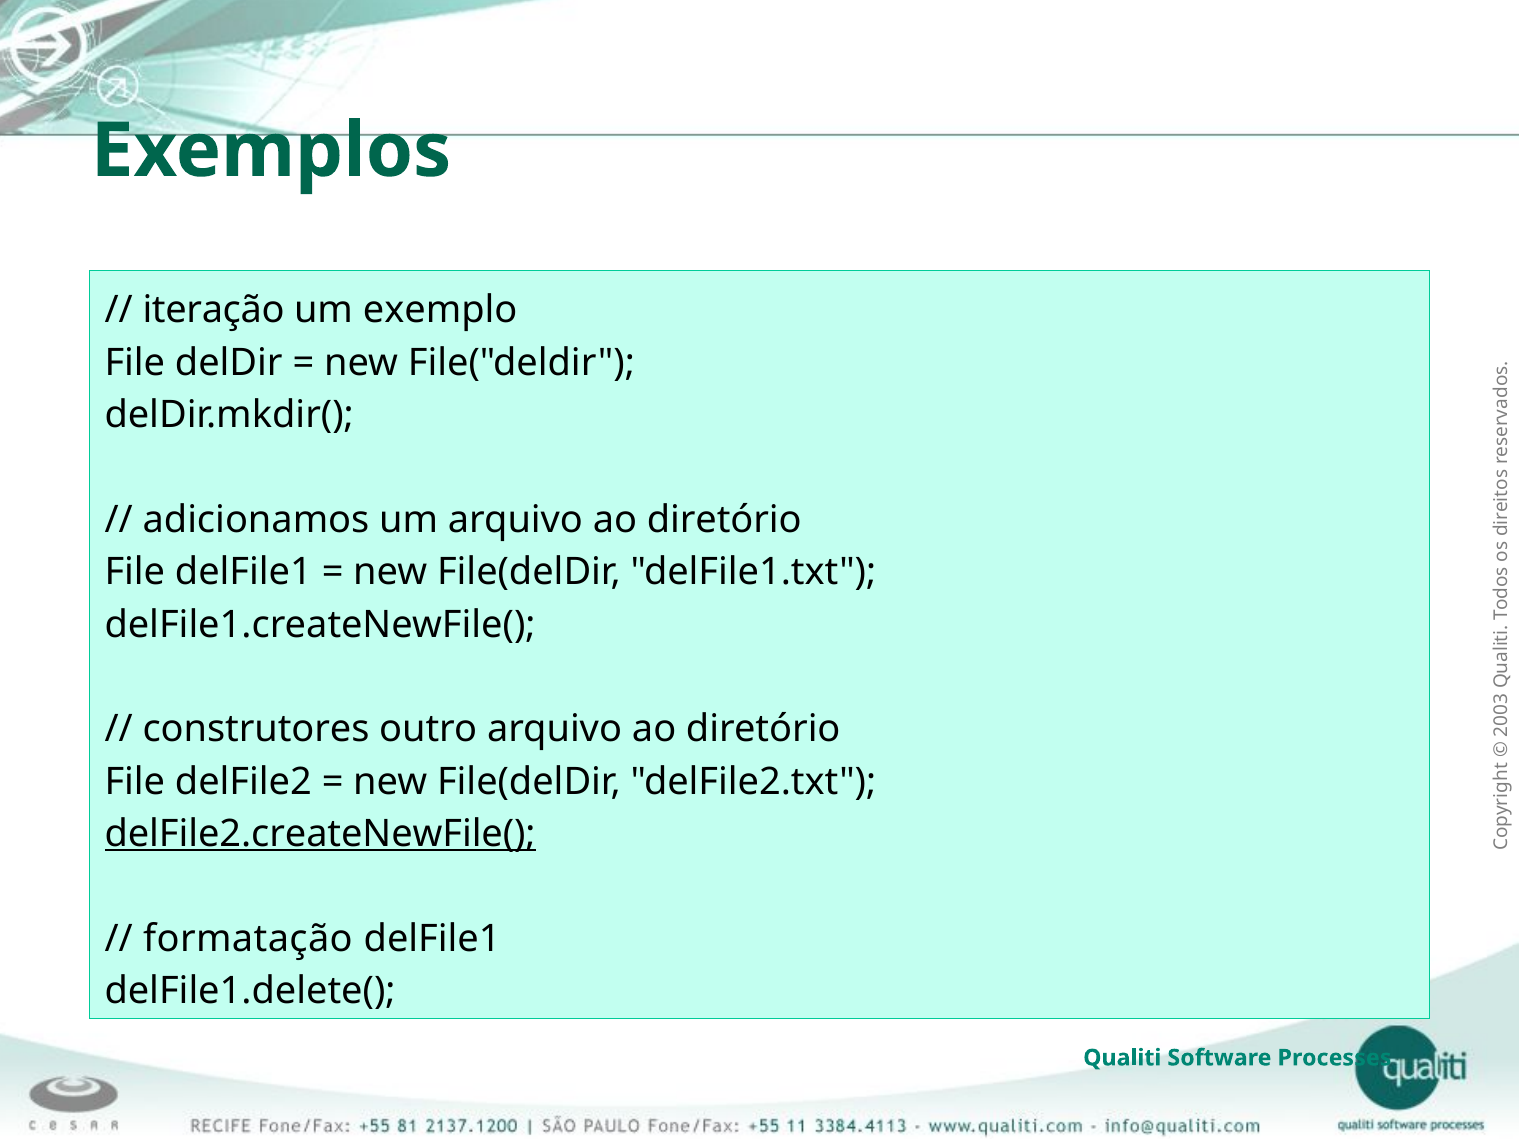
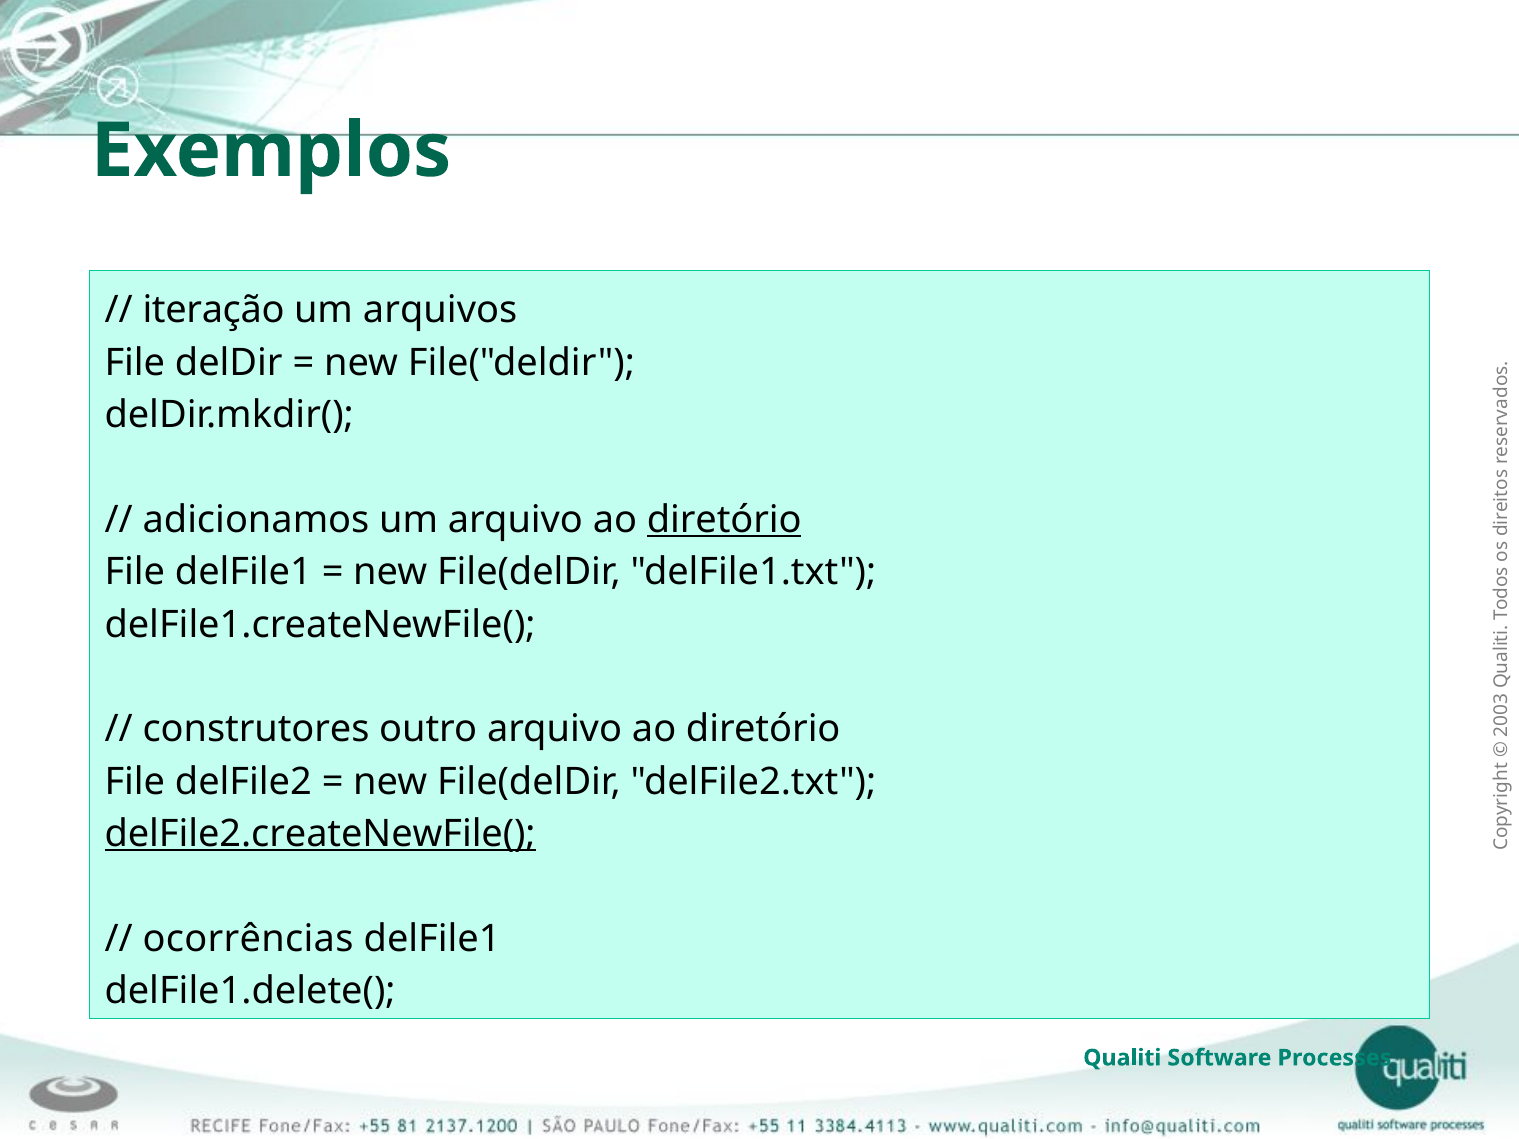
exemplo: exemplo -> arquivos (440, 310)
diretório underline: none -> present (724, 520)
formatação: formatação -> ocorrências (248, 939)
